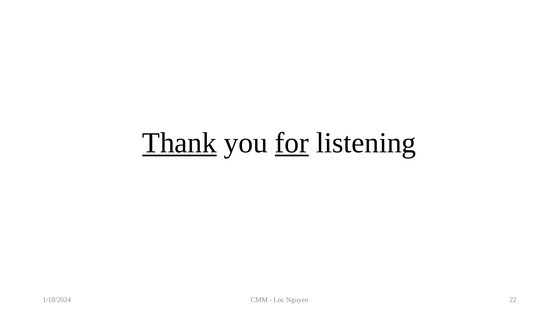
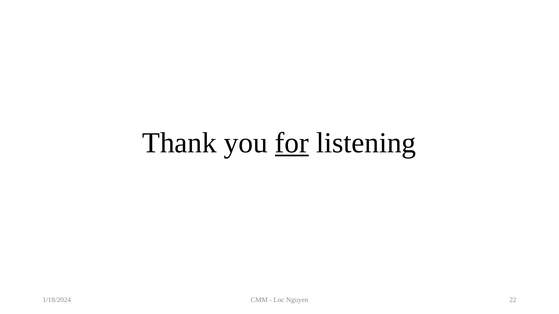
Thank underline: present -> none (179, 143)
